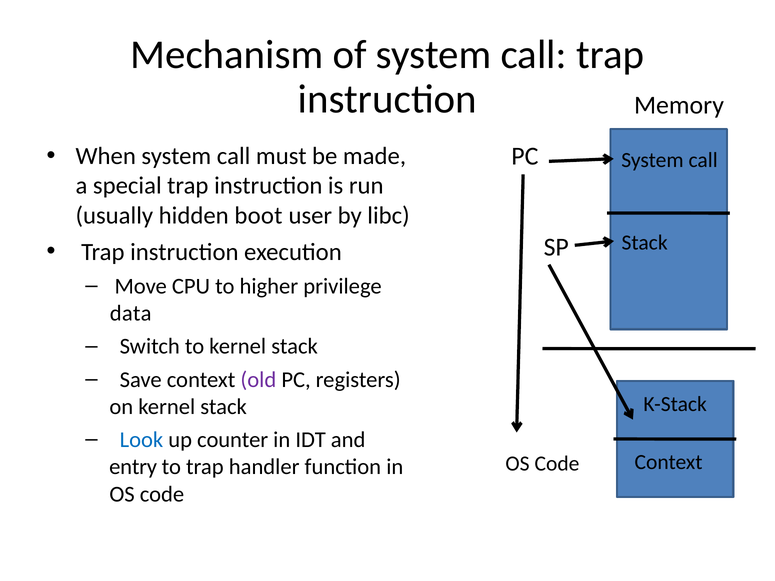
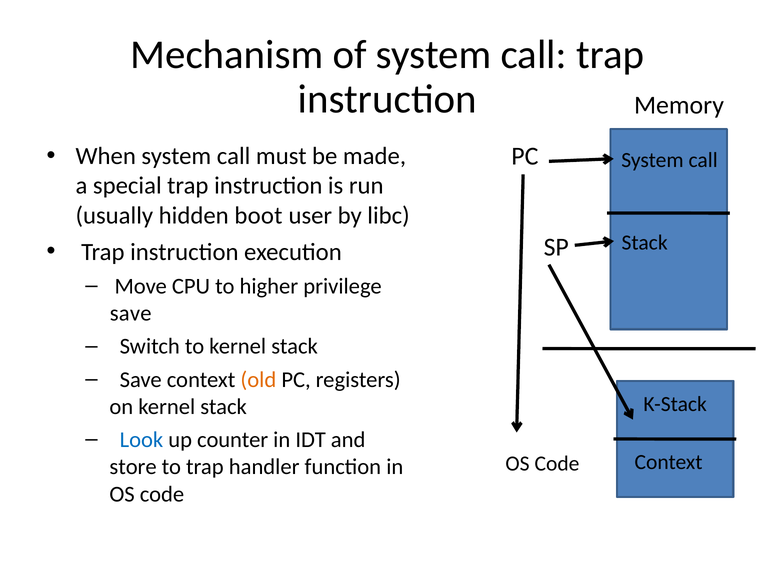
data: data -> save (131, 313)
old colour: purple -> orange (258, 380)
entry: entry -> store (133, 467)
